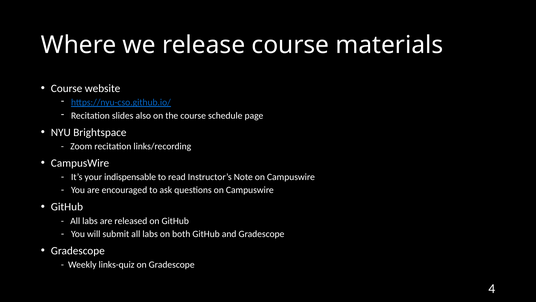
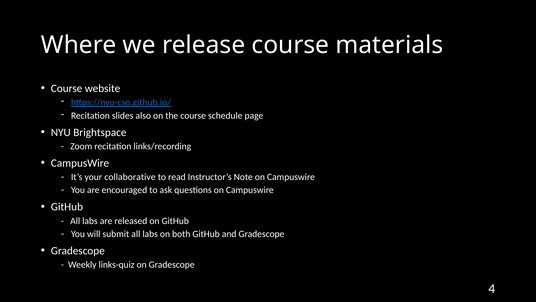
indispensable: indispensable -> collaborative (130, 177)
